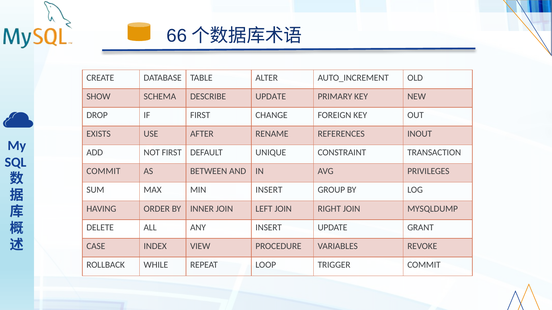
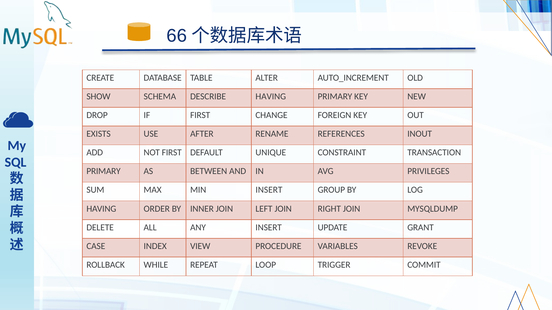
DESCRIBE UPDATE: UPDATE -> HAVING (271, 97)
COMMIT: COMMIT -> PRIMARY (104, 172)
